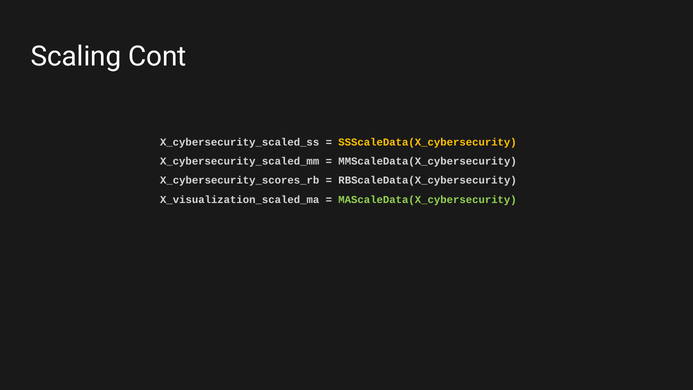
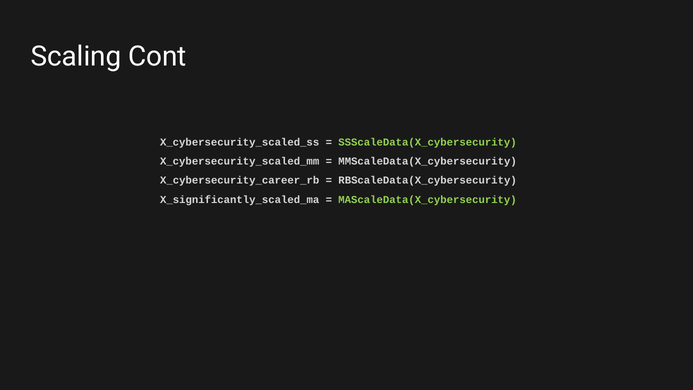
SSScaleData(X_cybersecurity colour: yellow -> light green (428, 142)
X_cybersecurity_scores_rb: X_cybersecurity_scores_rb -> X_cybersecurity_career_rb (240, 180)
X_visualization_scaled_ma: X_visualization_scaled_ma -> X_significantly_scaled_ma (240, 199)
